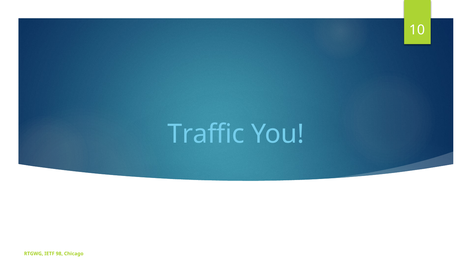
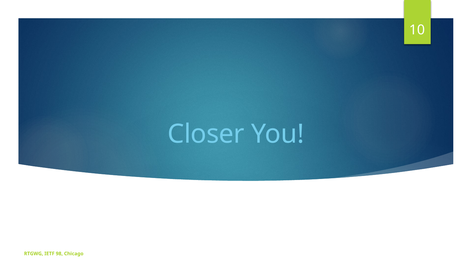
Traffic: Traffic -> Closer (206, 134)
